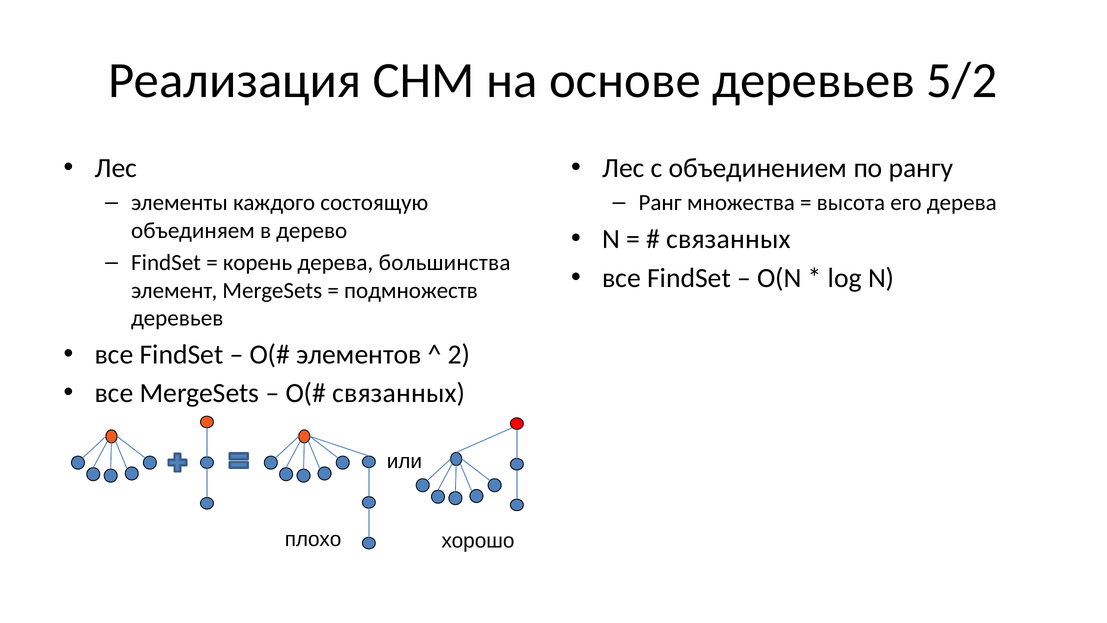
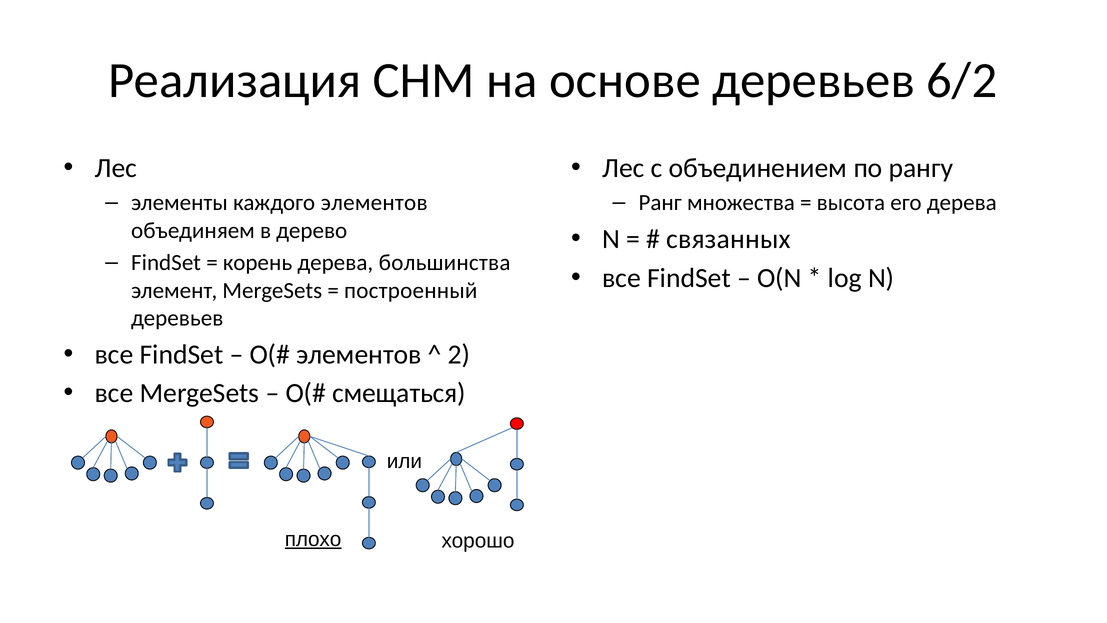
5/2: 5/2 -> 6/2 (962, 80)
каждого состоящую: состоящую -> элементов (374, 203)
подмножеств: подмножеств -> построенный (411, 290)
связанных: связанных -> смещаться (399, 393)
плохо underline: none -> present (313, 539)
